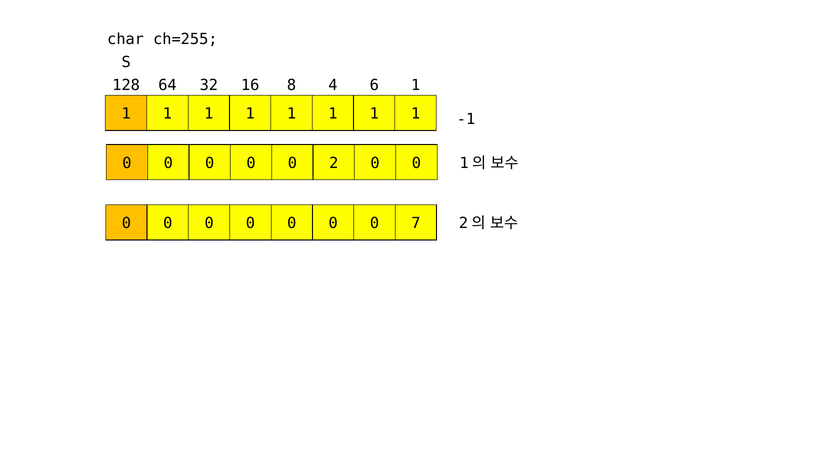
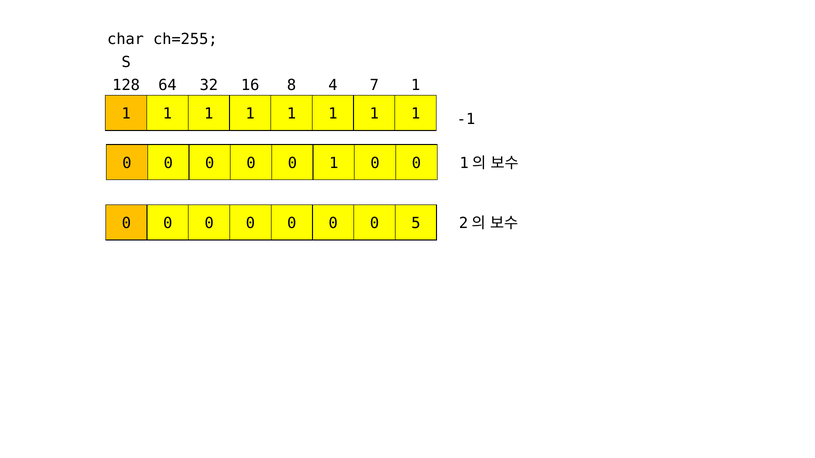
6: 6 -> 7 (374, 85)
0 2: 2 -> 1 (334, 163)
7: 7 -> 5 (416, 224)
